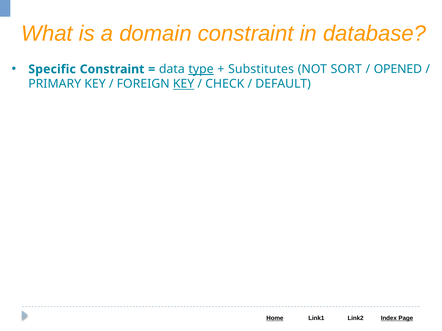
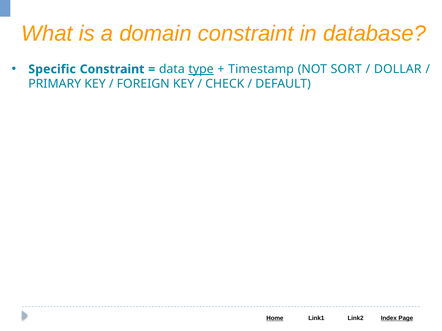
Substitutes: Substitutes -> Timestamp (261, 69)
OPENED: OPENED -> DOLLAR (398, 69)
KEY underline: present -> none (184, 84)
